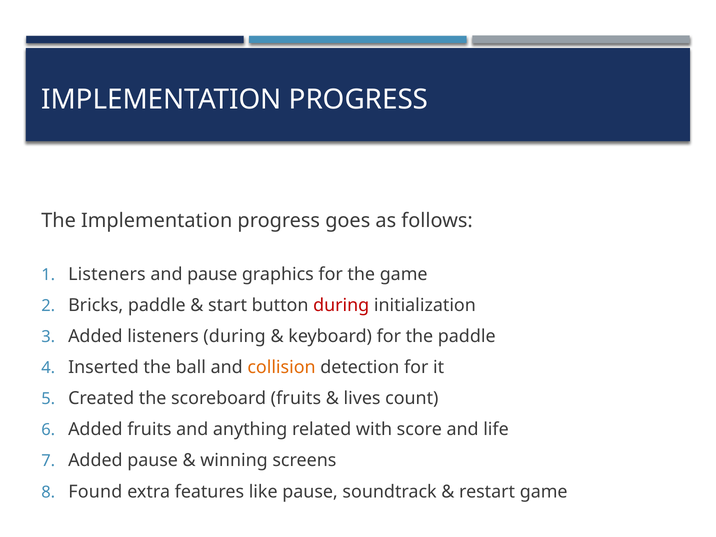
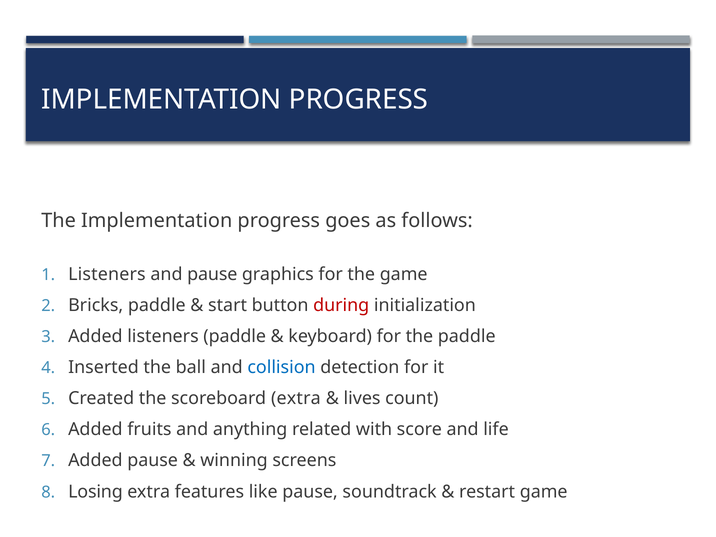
listeners during: during -> paddle (235, 336)
collision colour: orange -> blue (282, 367)
scoreboard fruits: fruits -> extra (296, 398)
Found: Found -> Losing (95, 492)
